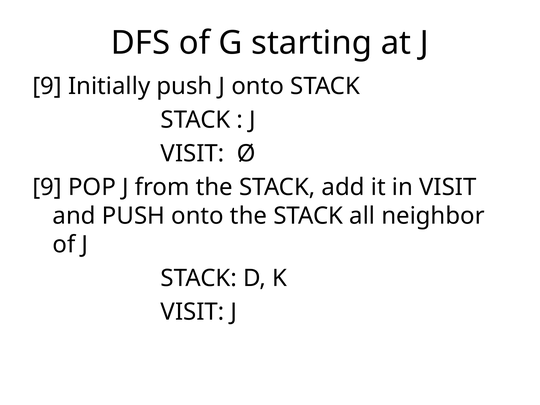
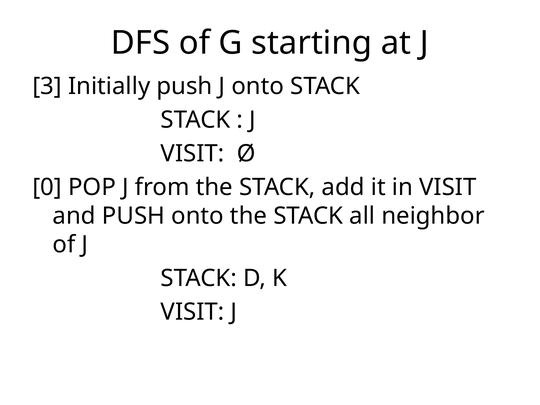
9: 9 -> 3 (47, 86)
9: 9 -> 0 (47, 187)
